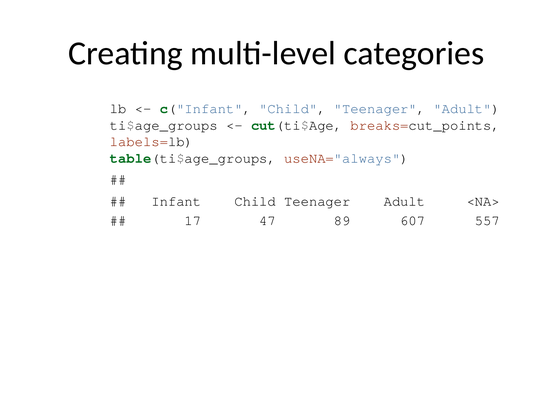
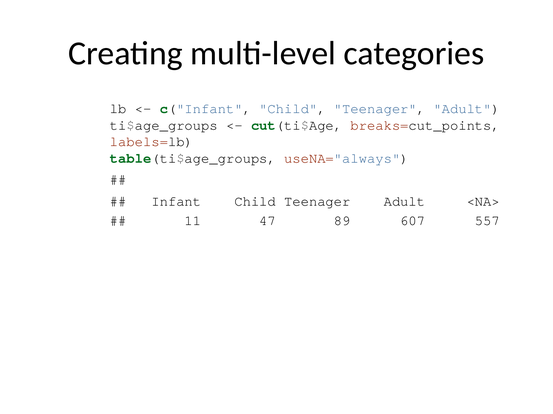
17: 17 -> 11 (193, 221)
